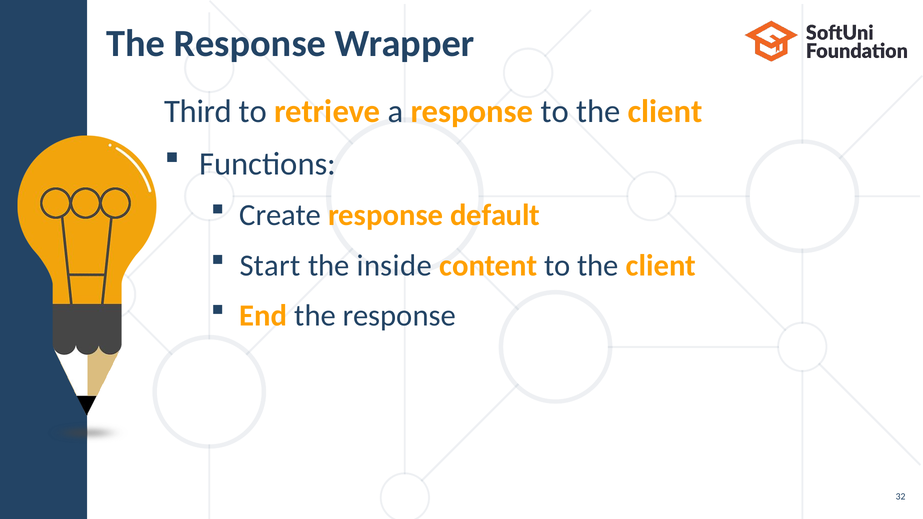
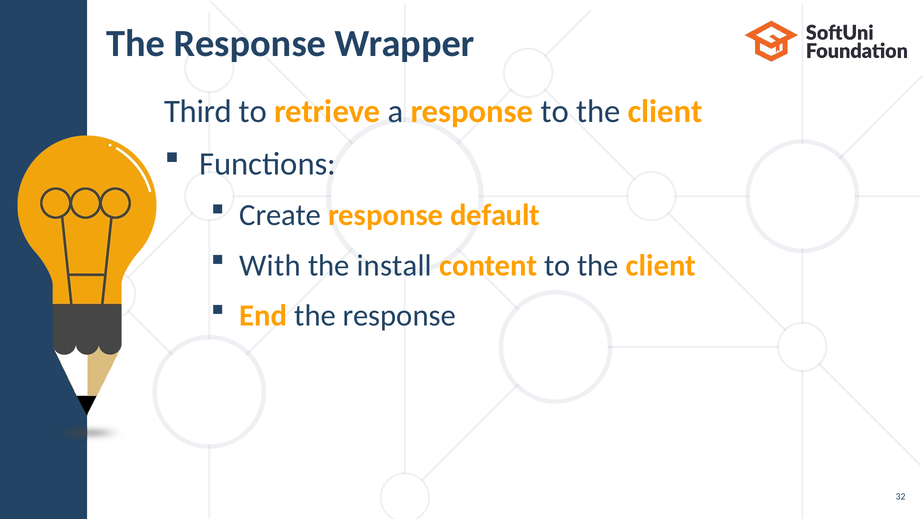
Start: Start -> With (270, 266)
inside: inside -> install (394, 266)
